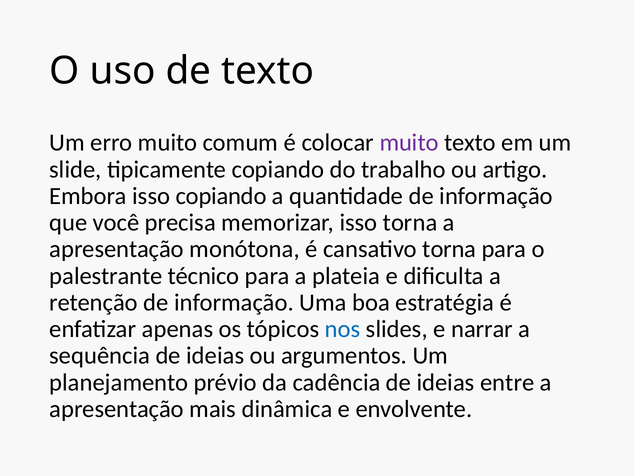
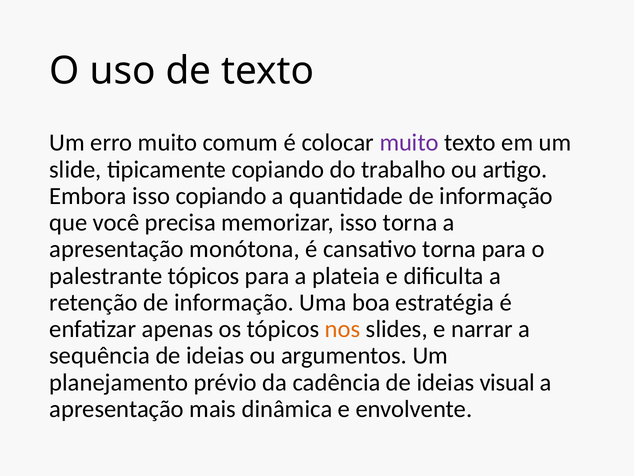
palestrante técnico: técnico -> tópicos (204, 276)
nos colour: blue -> orange (343, 329)
entre: entre -> visual (507, 382)
